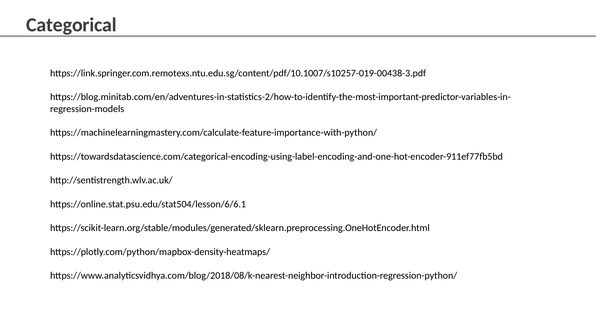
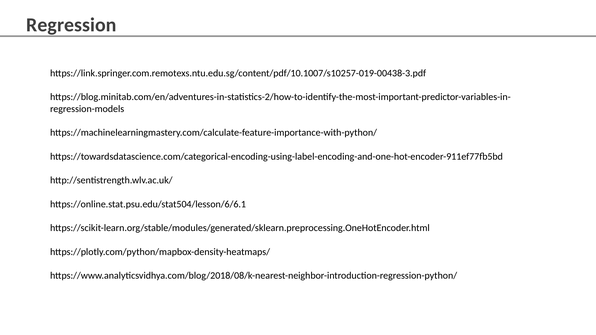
Categorical: Categorical -> Regression (71, 25)
